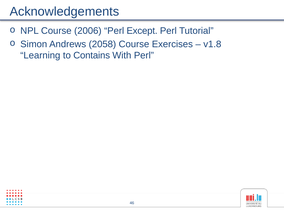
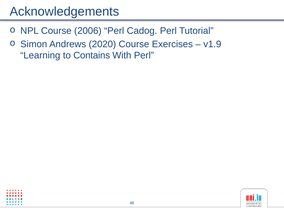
Except: Except -> Cadog (142, 31)
2058: 2058 -> 2020 (102, 44)
v1.8: v1.8 -> v1.9 (212, 44)
